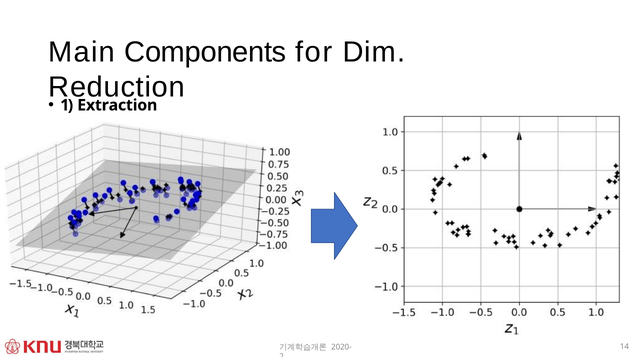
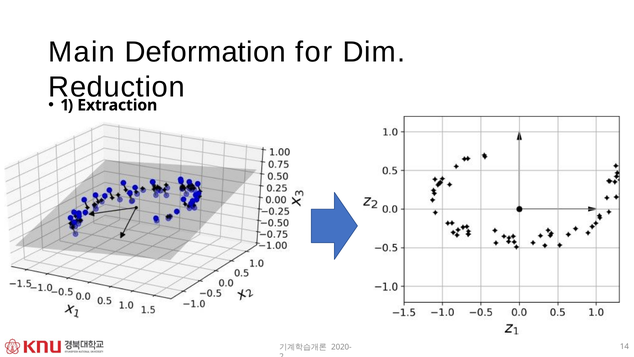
Components: Components -> Deformation (205, 52)
